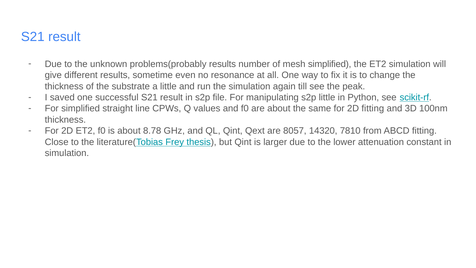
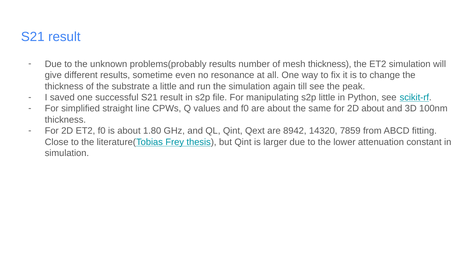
mesh simplified: simplified -> thickness (330, 64)
2D fitting: fitting -> about (373, 108)
8.78: 8.78 -> 1.80 (152, 131)
8057: 8057 -> 8942 (295, 131)
7810: 7810 -> 7859 (350, 131)
